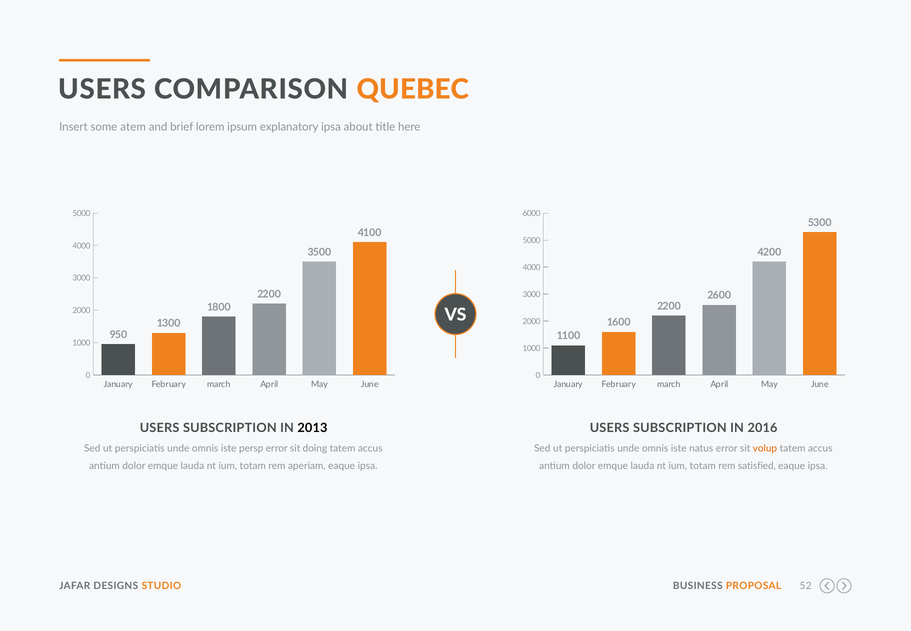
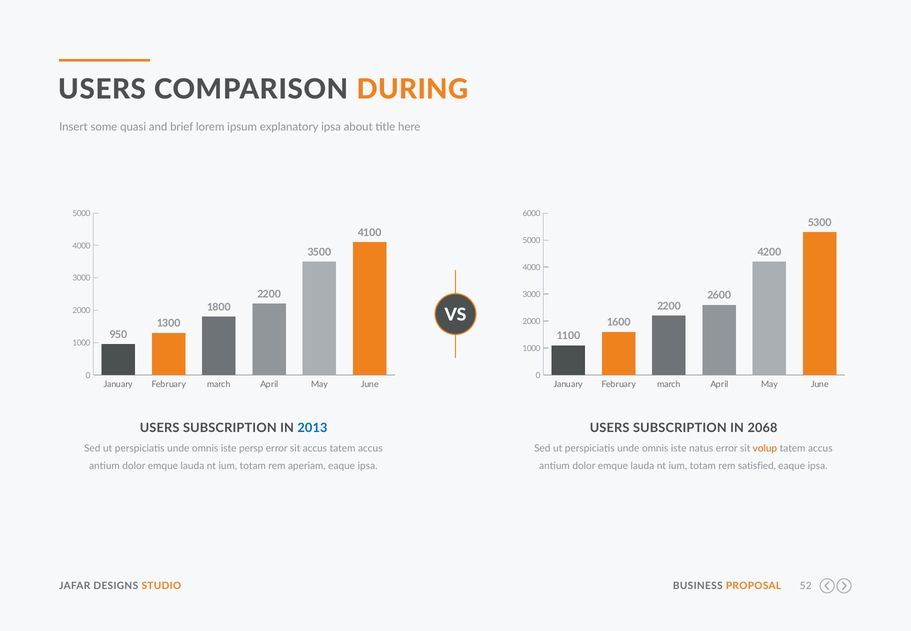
QUEBEC: QUEBEC -> DURING (413, 89)
atem: atem -> quasi (133, 127)
2013 colour: black -> blue (312, 428)
2016: 2016 -> 2068 (762, 428)
sit doing: doing -> accus (315, 448)
